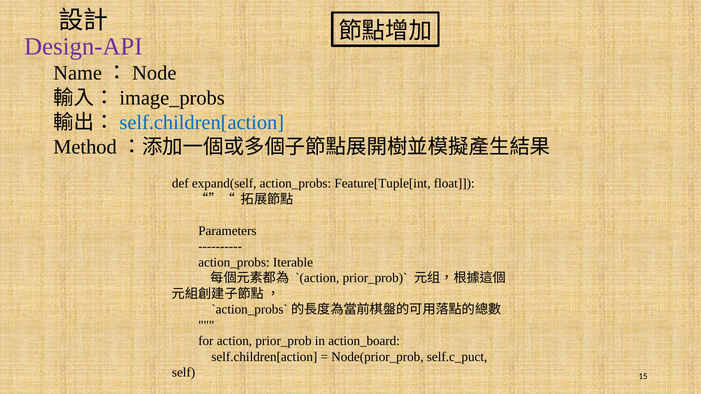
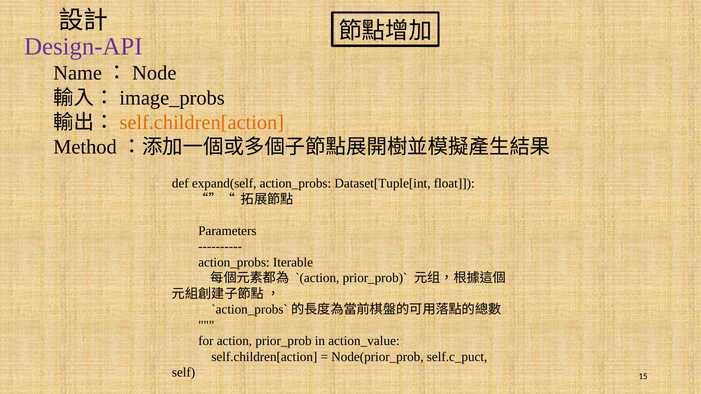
self.children[action colour: blue -> orange (202, 122)
Feature[Tuple[int: Feature[Tuple[int -> Dataset[Tuple[int (382, 184)
action_board: action_board -> action_value (364, 341)
